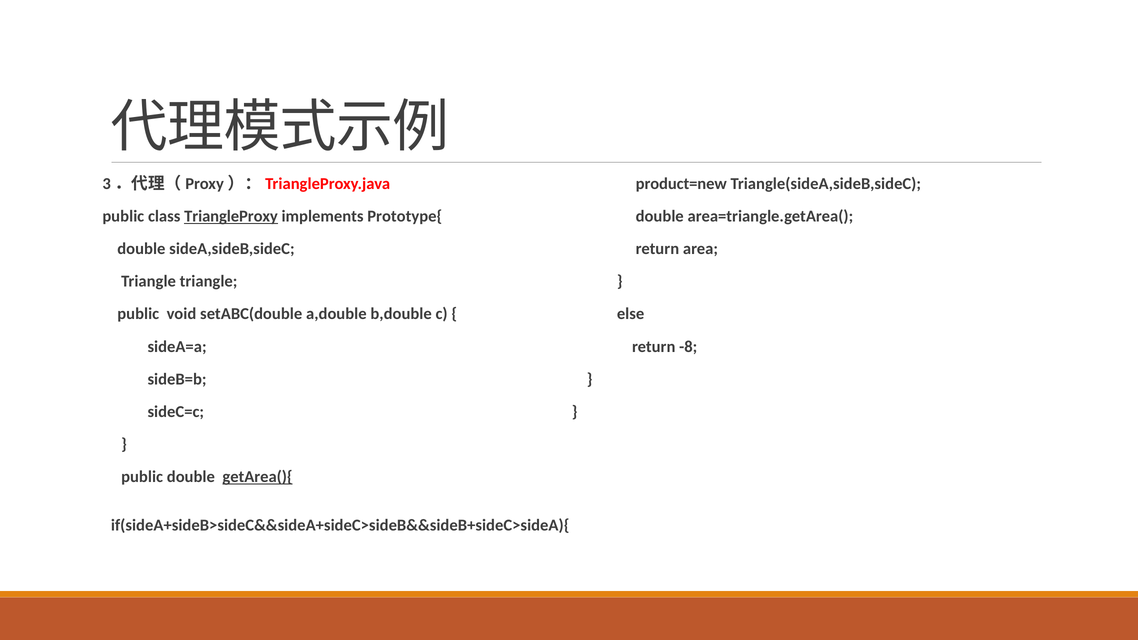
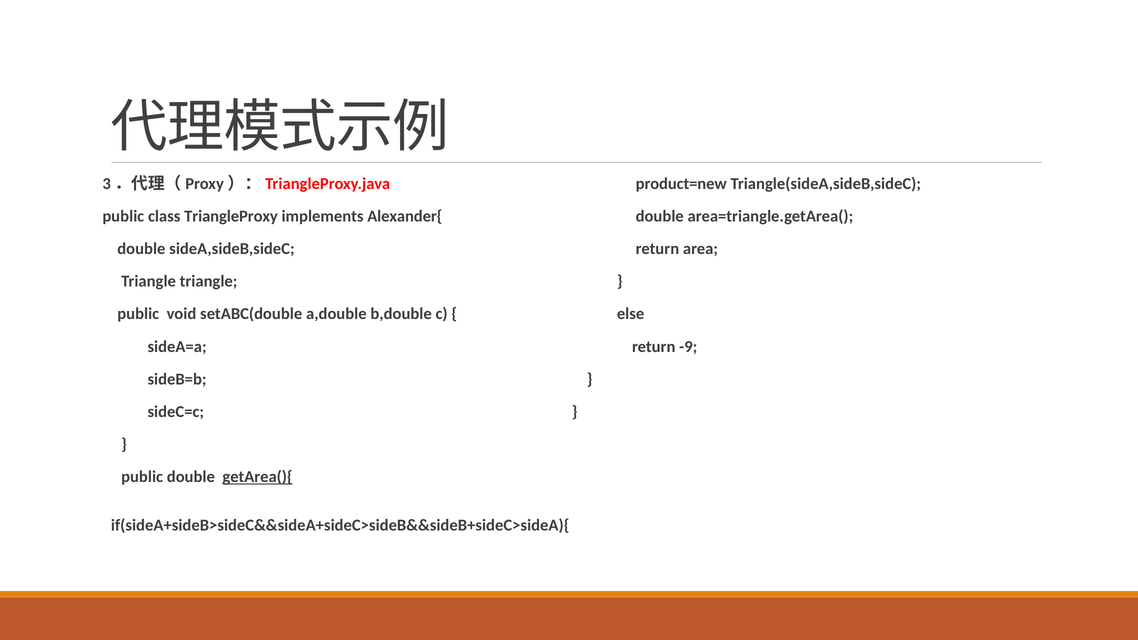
TriangleProxy underline: present -> none (231, 216)
Prototype{: Prototype{ -> Alexander{ (405, 216)
-8: -8 -> -9 (688, 347)
